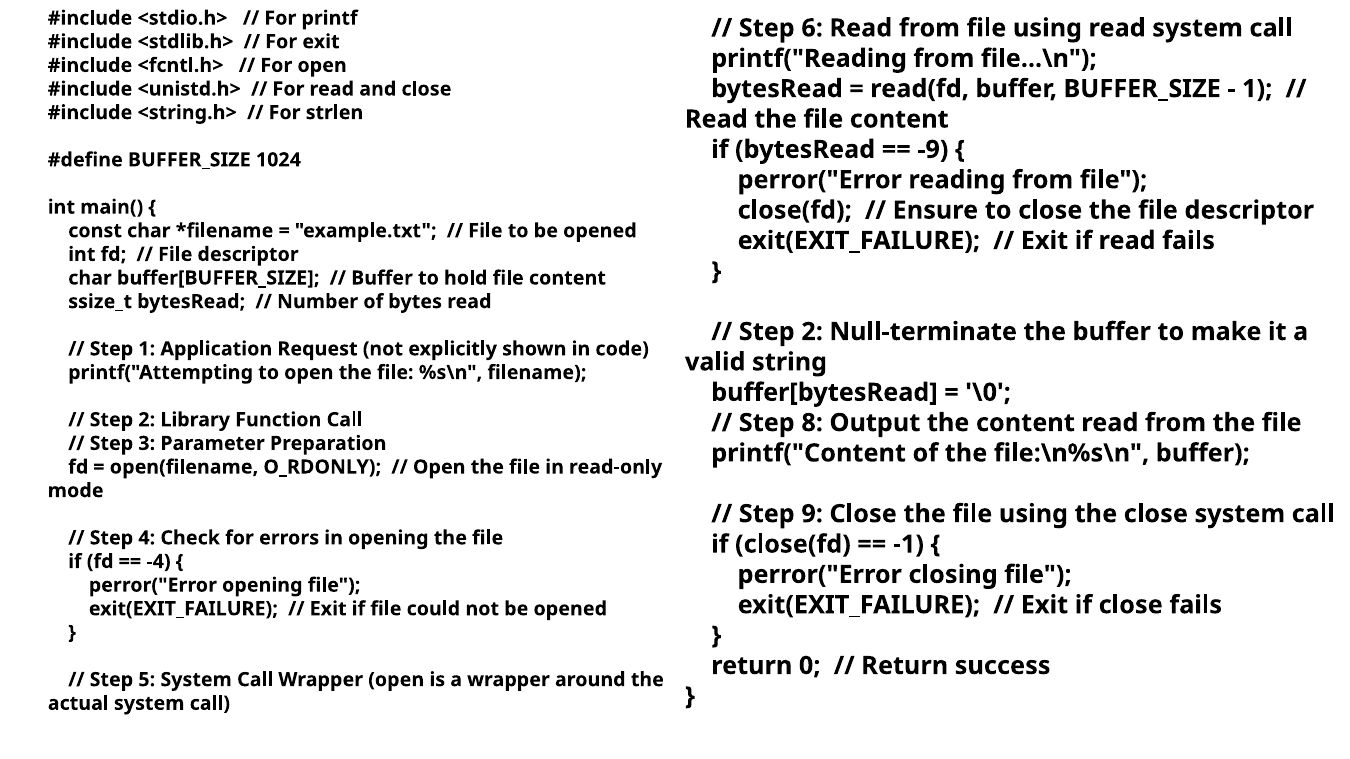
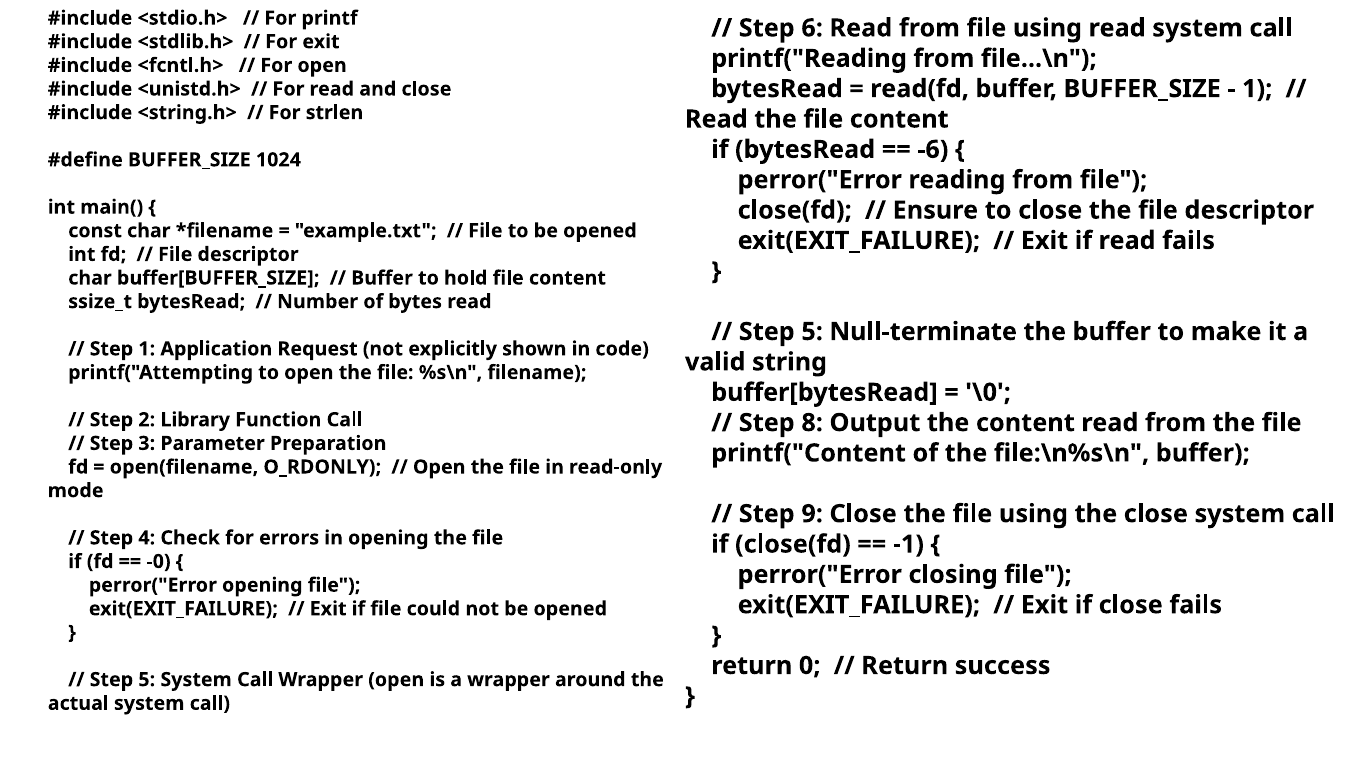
-9: -9 -> -6 (933, 150)
2: 2 -> 5 (812, 332)
-4: -4 -> -0 (159, 562)
